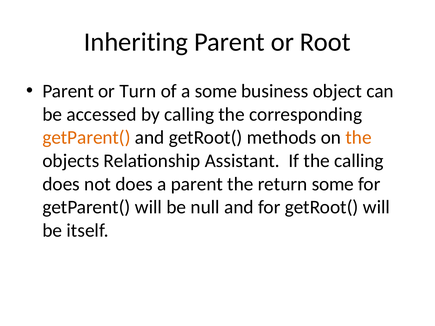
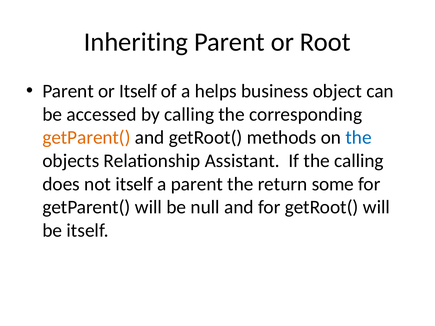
or Turn: Turn -> Itself (138, 91)
a some: some -> helps (216, 91)
the colour: orange -> blue (359, 138)
not does: does -> itself (134, 184)
